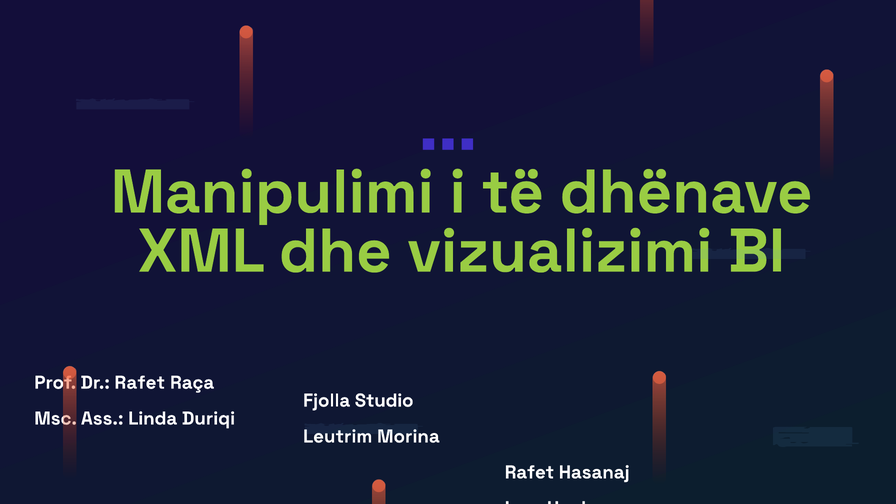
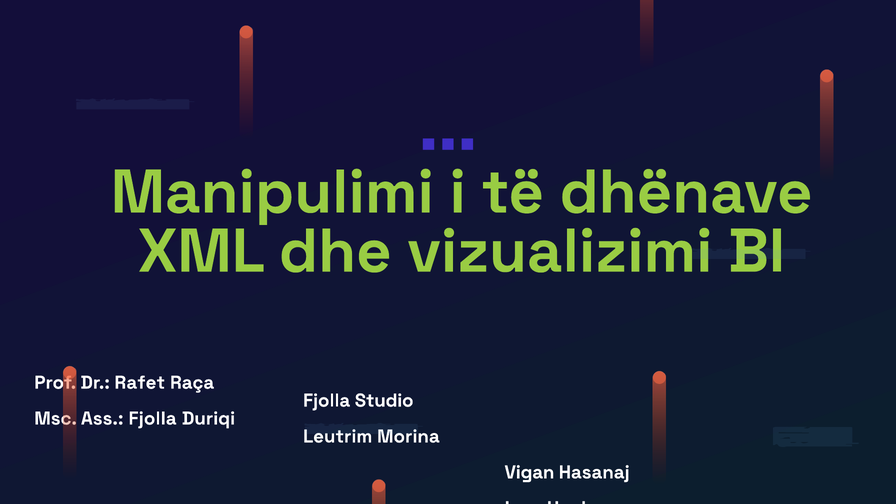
Ass Linda: Linda -> Fjolla (153, 418)
Rafet: Rafet -> Vigan (529, 472)
